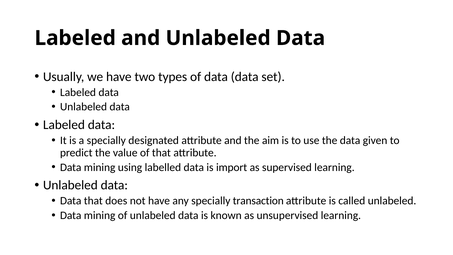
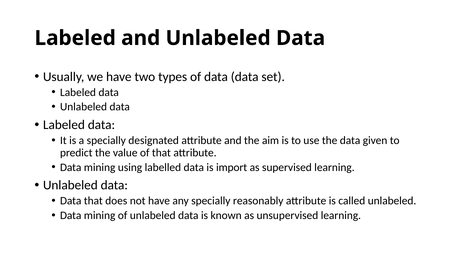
transaction: transaction -> reasonably (258, 201)
